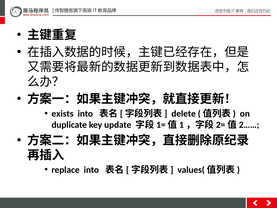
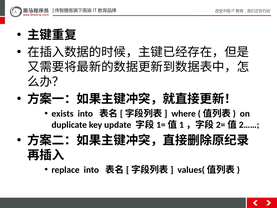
delete: delete -> where (184, 114)
